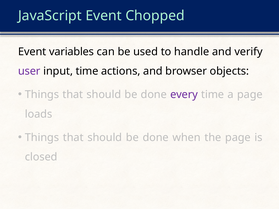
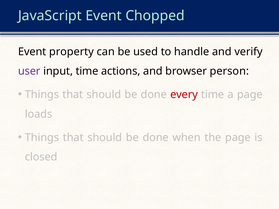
variables: variables -> property (71, 52)
objects: objects -> person (229, 71)
every colour: purple -> red (184, 95)
